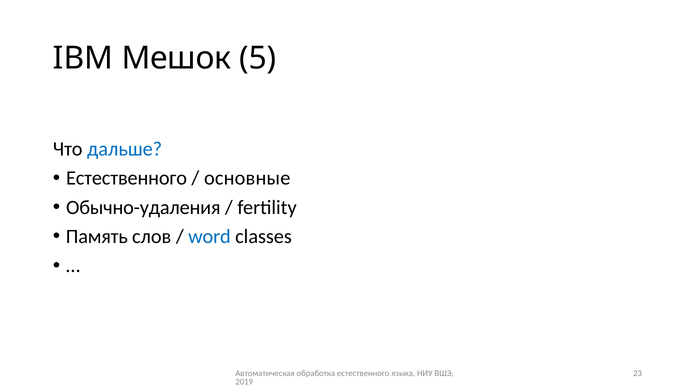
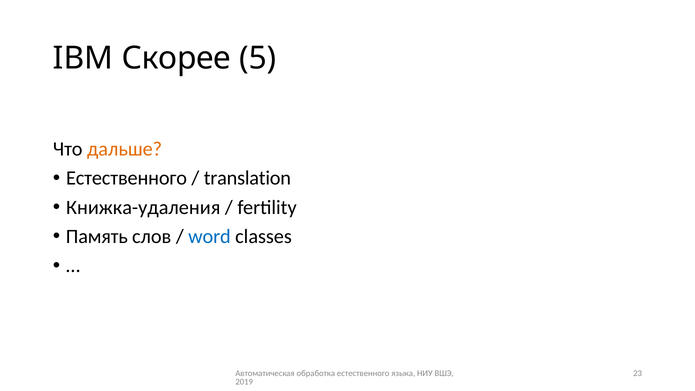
Мешок: Мешок -> Скорее (176, 58)
дальше colour: blue -> orange (125, 149)
основные: основные -> translation (247, 178)
Обычно-удаления: Обычно-удаления -> Книжка-удаления (143, 207)
